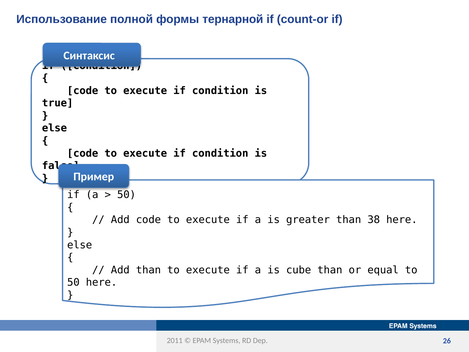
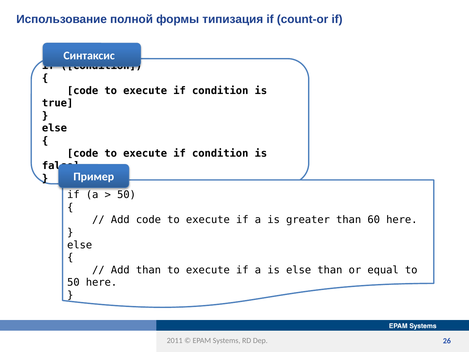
тернарной: тернарной -> типизация (233, 19)
38: 38 -> 60 (374, 220)
is cube: cube -> else (299, 270)
